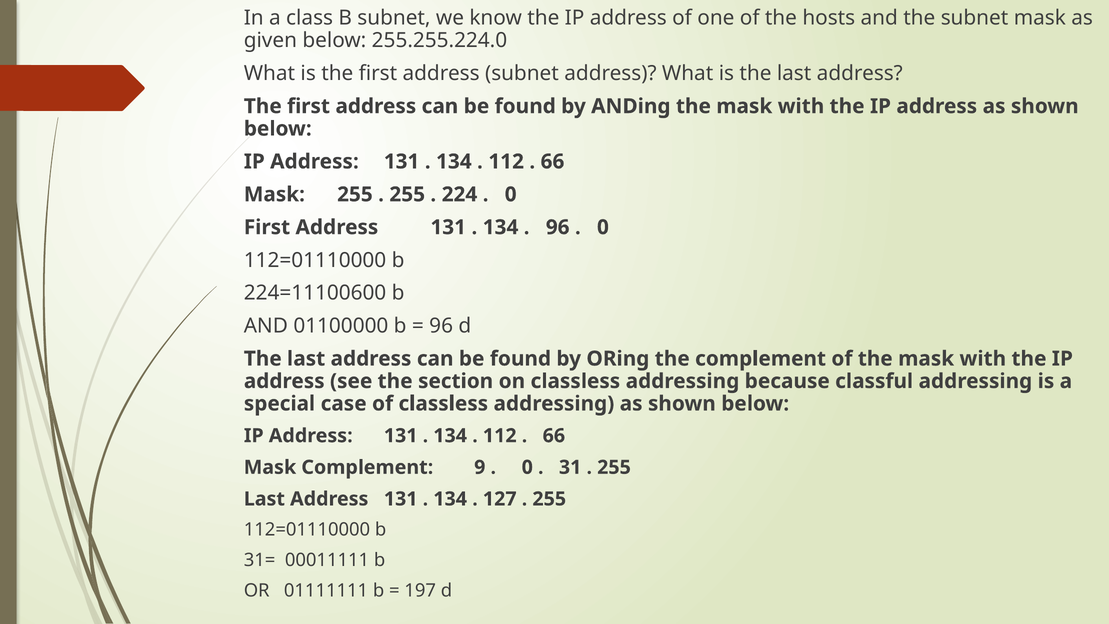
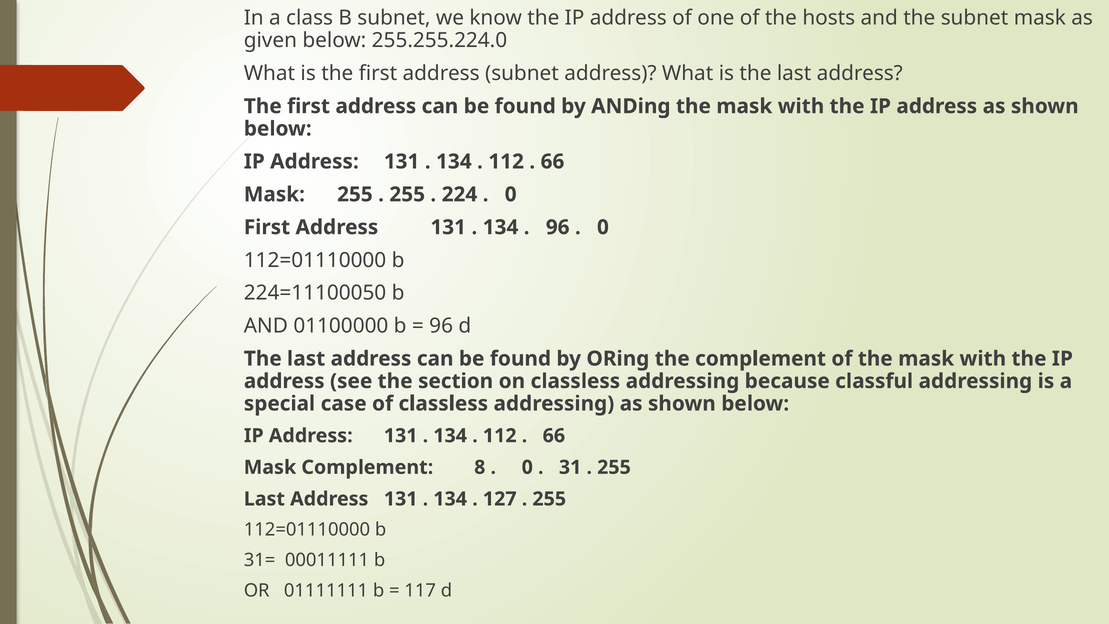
224=11100600: 224=11100600 -> 224=11100050 (315, 293)
9: 9 -> 8 (480, 467)
197: 197 -> 117 (420, 590)
